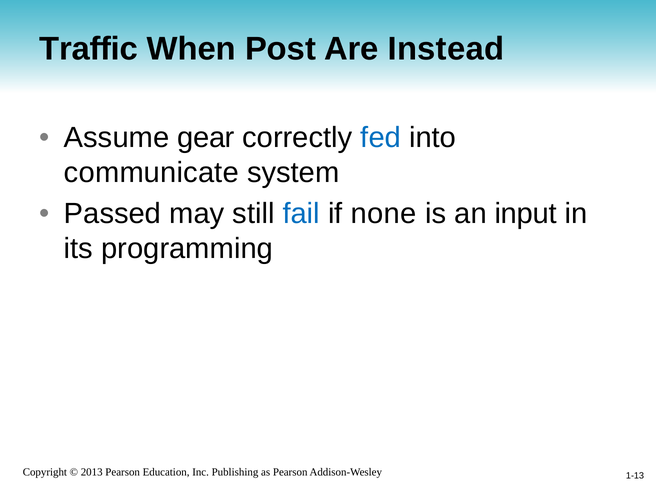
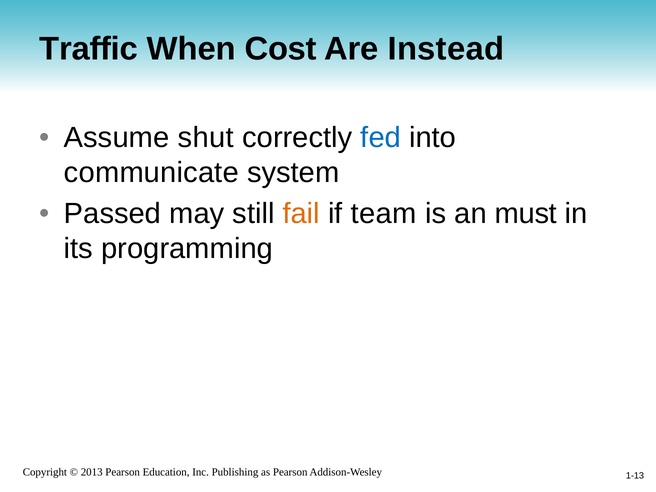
Post: Post -> Cost (281, 49)
gear: gear -> shut (206, 138)
fail colour: blue -> orange (301, 213)
none: none -> team (384, 213)
input: input -> must (526, 213)
